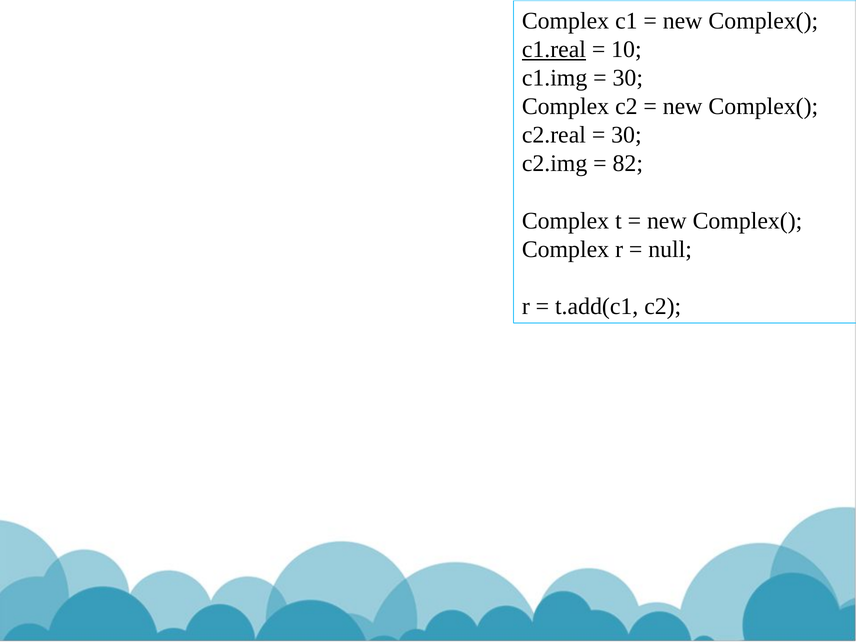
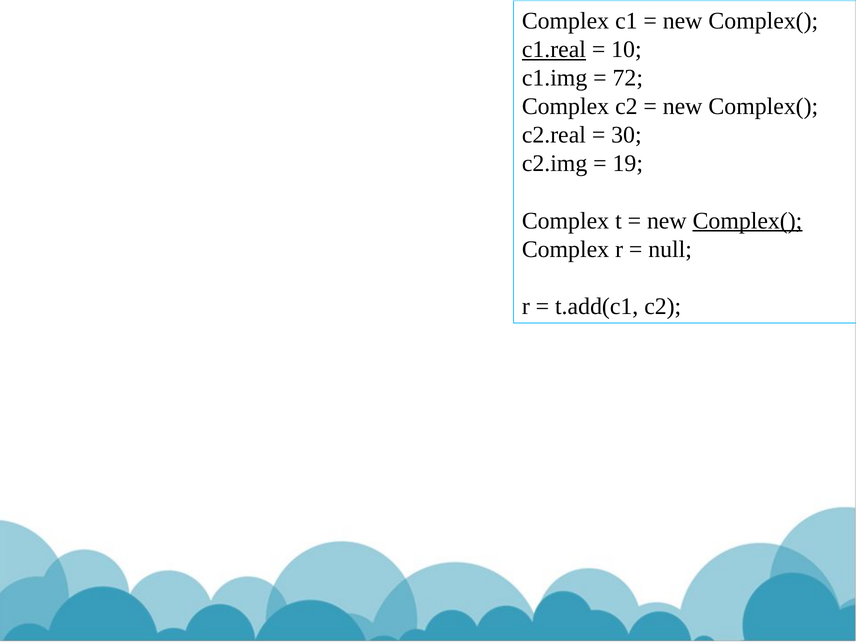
30: 30 -> 72 (628, 78)
82: 82 -> 19 (628, 164)
Complex( underline: none -> present (747, 221)
